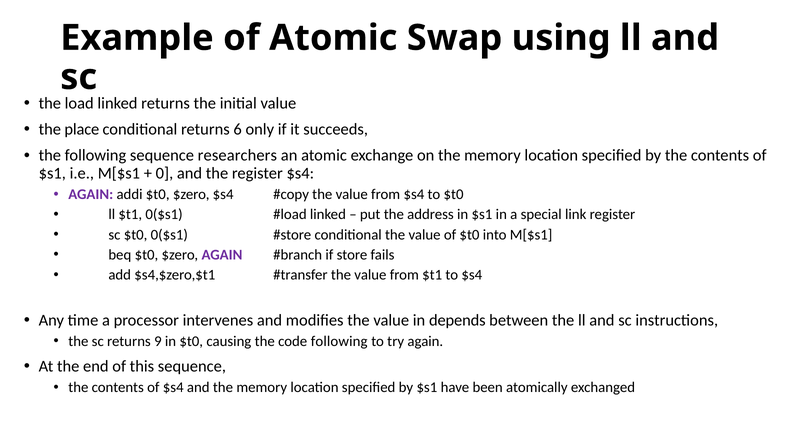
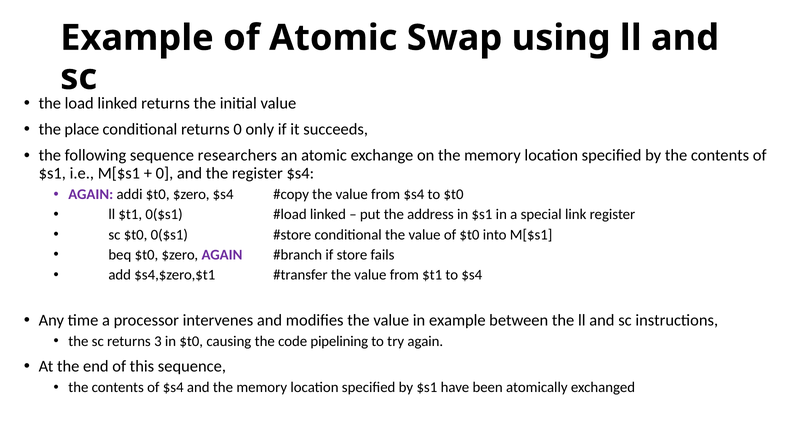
returns 6: 6 -> 0 (238, 129)
in depends: depends -> example (457, 320)
9: 9 -> 3 (158, 341)
code following: following -> pipelining (339, 341)
